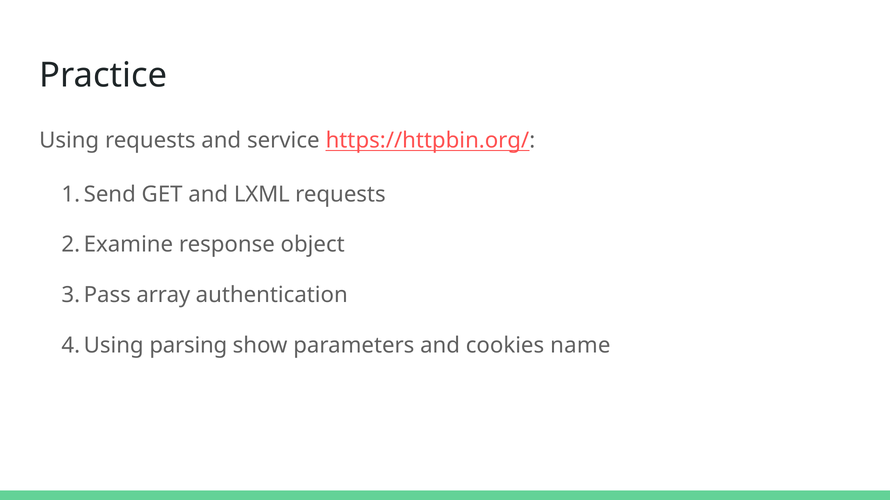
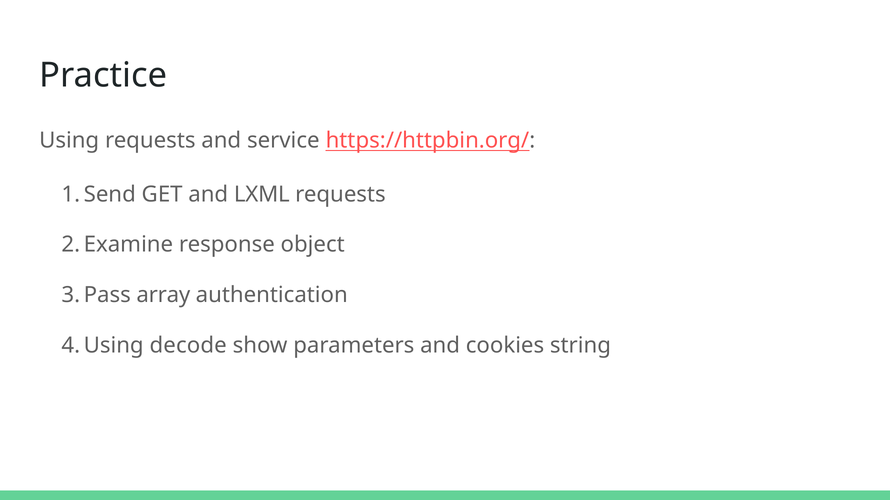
parsing: parsing -> decode (188, 346)
name: name -> string (580, 346)
